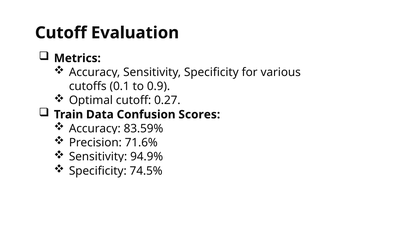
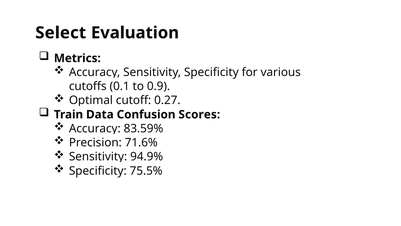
Cutoff: Cutoff -> Select (61, 33)
74.5%: 74.5% -> 75.5% (146, 170)
